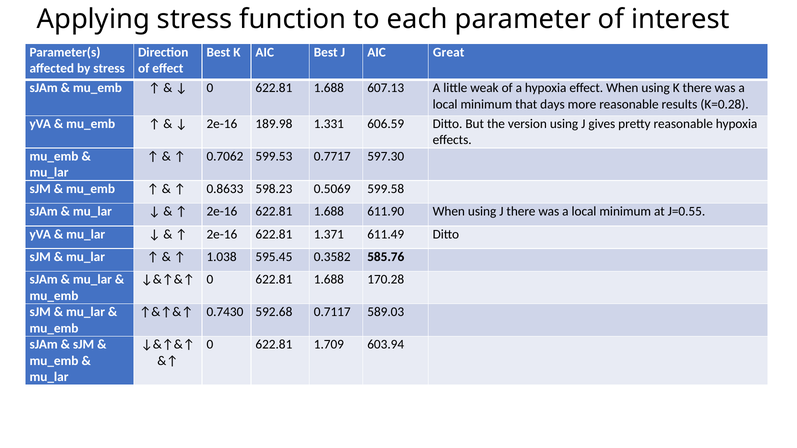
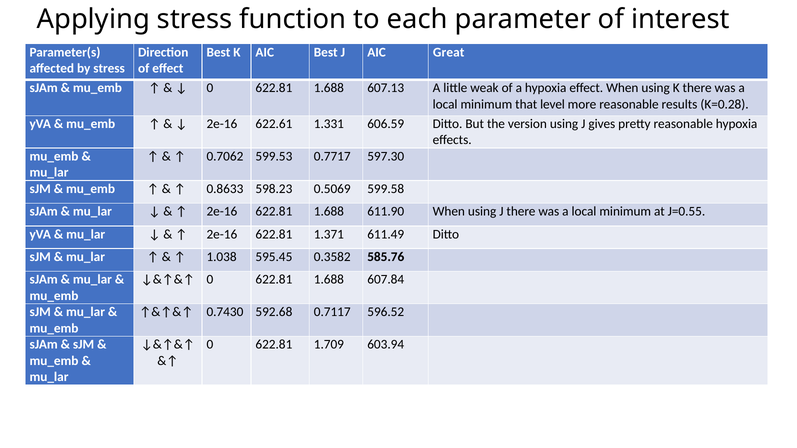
days: days -> level (553, 104)
189.98: 189.98 -> 622.61 (274, 124)
170.28: 170.28 -> 607.84 (386, 280)
589.03: 589.03 -> 596.52 (386, 312)
